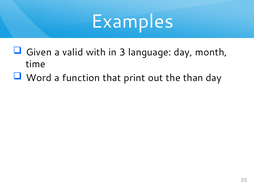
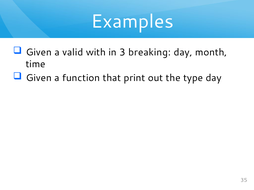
language: language -> breaking (150, 52)
Word: Word -> Given (39, 78)
than: than -> type (193, 78)
